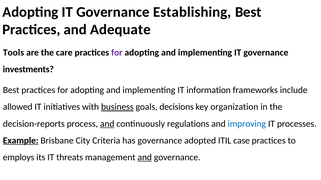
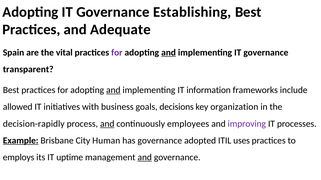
Tools: Tools -> Spain (14, 53)
care: care -> vital (64, 53)
and underline: none -> present (169, 53)
investments: investments -> transparent (28, 70)
and underline: none -> present (113, 90)
business underline: present -> none (117, 107)
decision-reports: decision-reports -> decision-rapidly (34, 124)
regulations: regulations -> employees (188, 124)
improving colour: blue -> purple (247, 124)
Criteria: Criteria -> Human (106, 141)
case: case -> uses (242, 141)
threats: threats -> uptime (70, 158)
